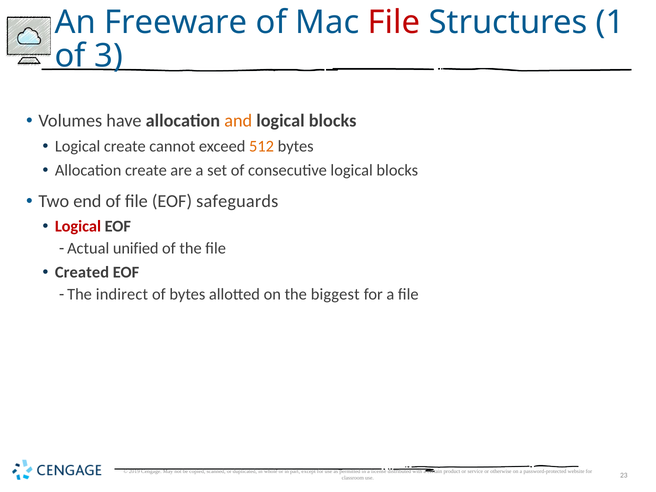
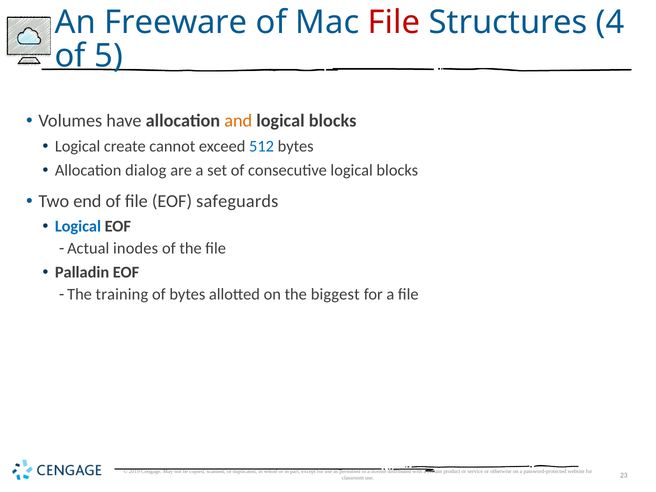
1: 1 -> 4 (610, 22)
3: 3 -> 5 (109, 56)
512 colour: orange -> blue (262, 146)
Allocation create: create -> dialog (146, 170)
Logical colour: red -> blue (78, 226)
unified: unified -> inodes (136, 248)
Created: Created -> Palladin (82, 272)
indirect: indirect -> training (122, 294)
